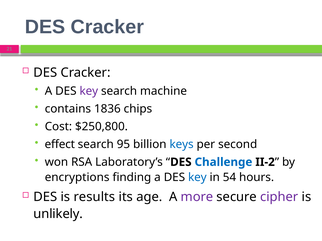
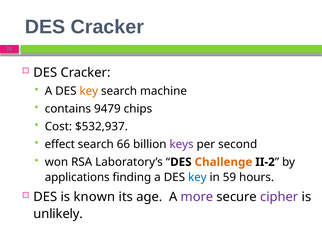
key colour: purple -> orange (89, 91)
1836: 1836 -> 9479 (107, 109)
$250,800: $250,800 -> $532,937 (101, 127)
95: 95 -> 66 (123, 145)
keys colour: blue -> purple (182, 145)
Challenge colour: blue -> orange (223, 162)
encryptions: encryptions -> applications (77, 178)
54: 54 -> 59 (229, 178)
results: results -> known (94, 197)
